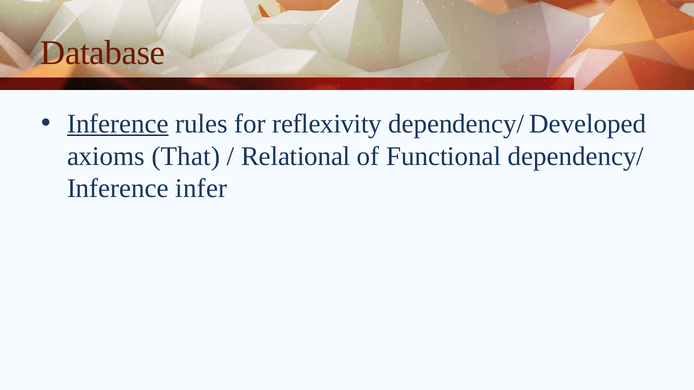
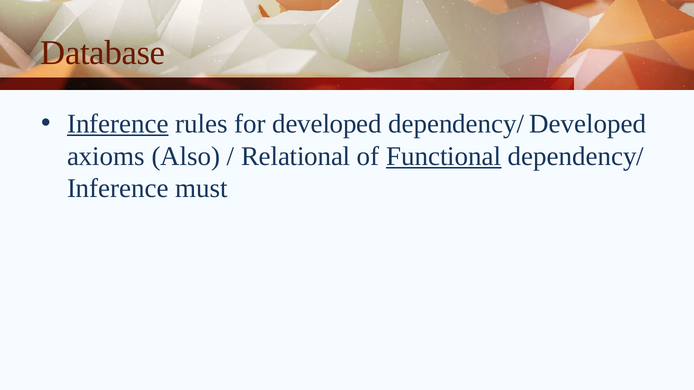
for reflexivity: reflexivity -> developed (327, 124)
That: That -> Also (186, 156)
Functional underline: none -> present (444, 156)
infer: infer -> must (201, 189)
